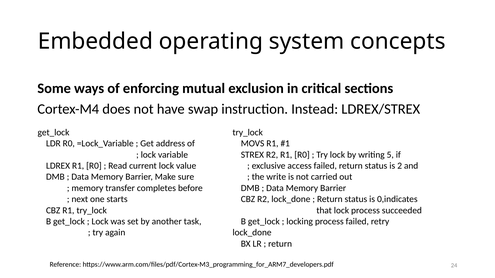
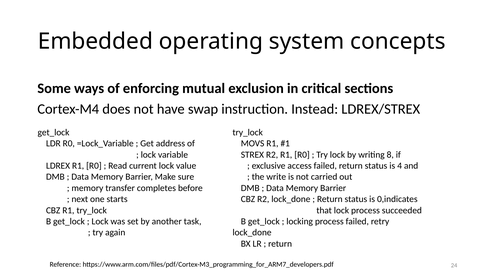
5: 5 -> 8 (390, 155)
2: 2 -> 4 (400, 166)
